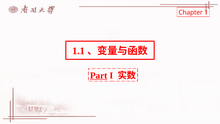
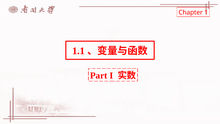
Part underline: present -> none (99, 75)
